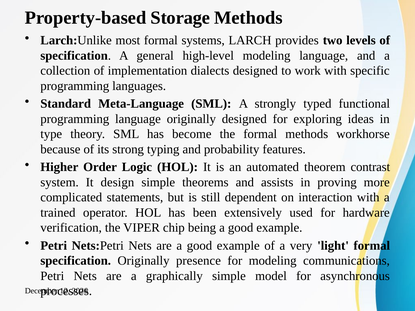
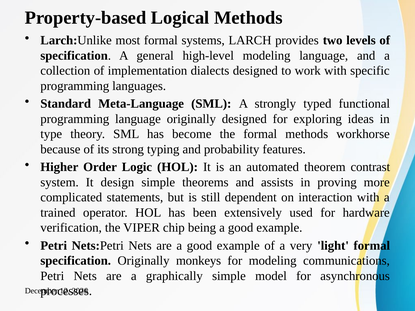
Storage: Storage -> Logical (180, 18)
presence: presence -> monkeys (199, 261)
